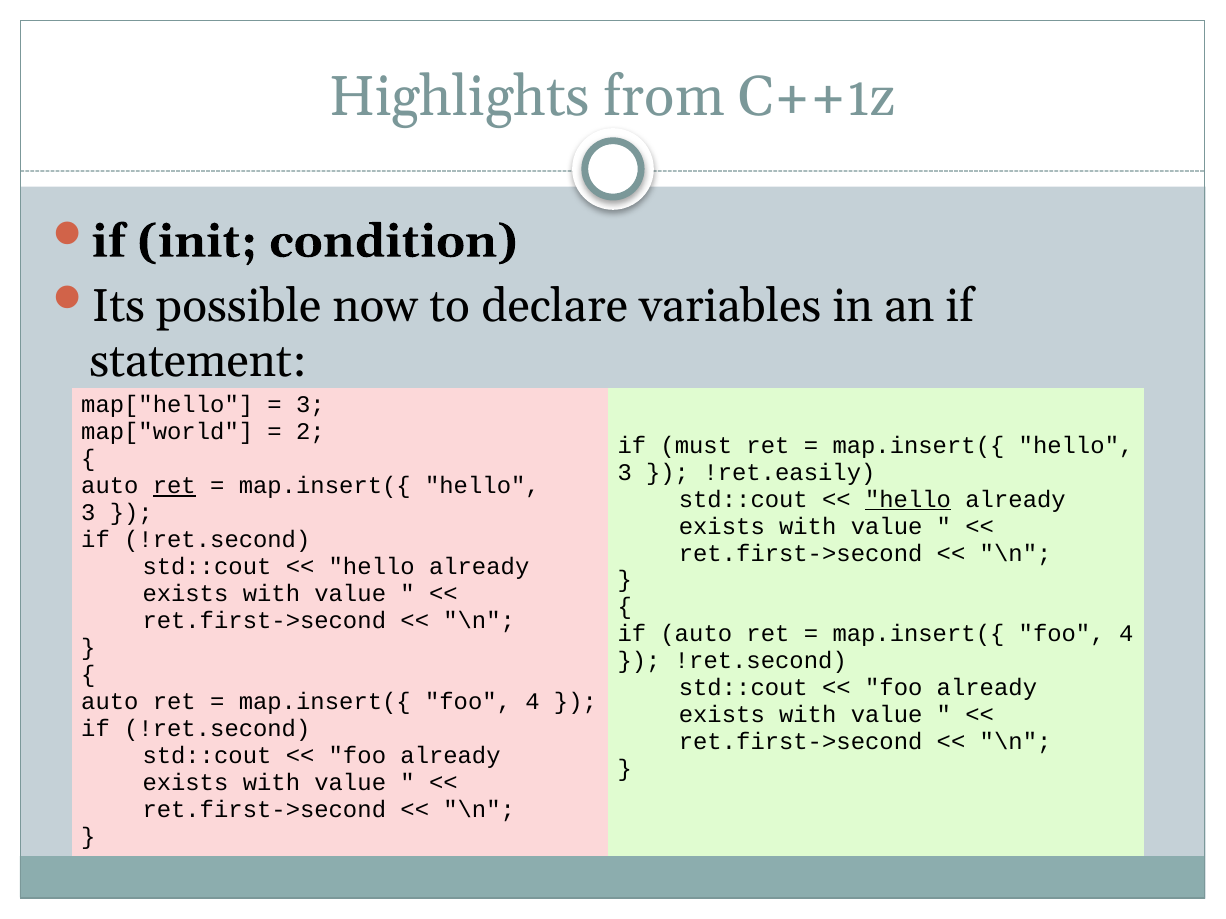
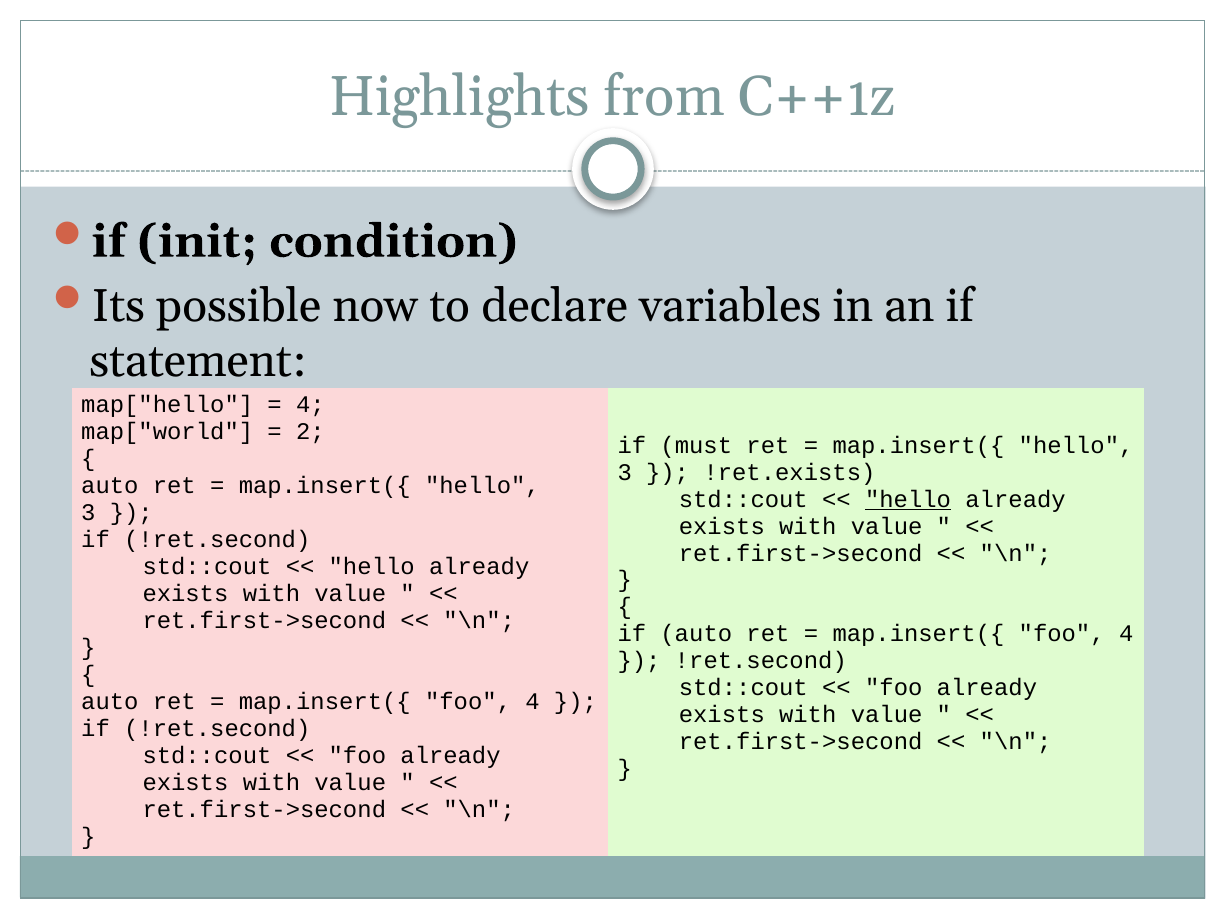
3: 3 -> 4 (310, 405)
!ret.easily: !ret.easily -> !ret.exists (789, 472)
ret underline: present -> none (174, 486)
